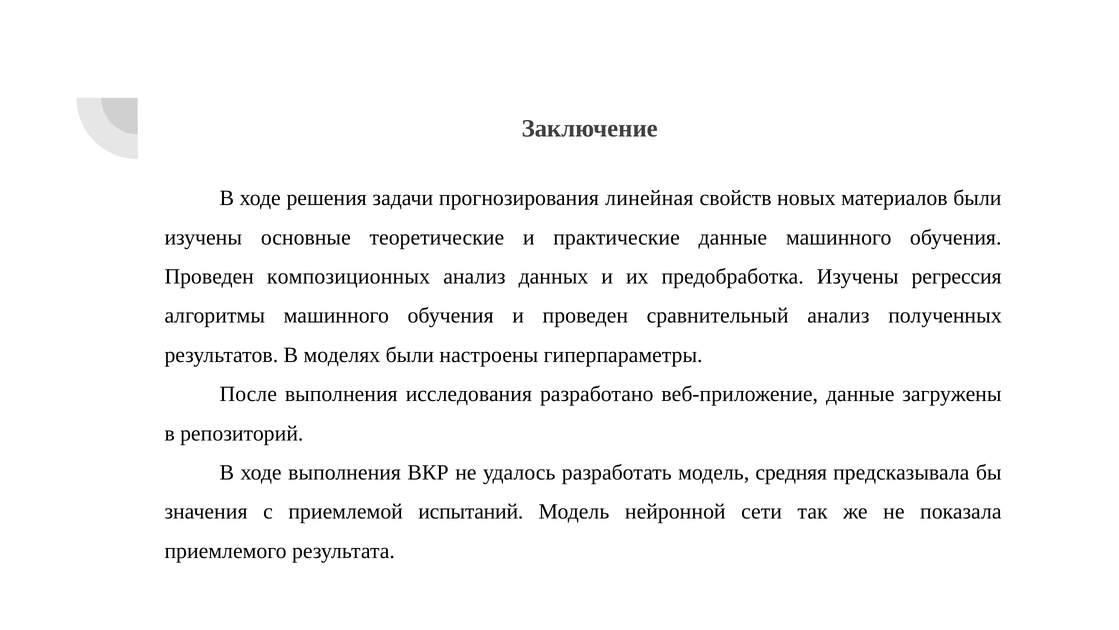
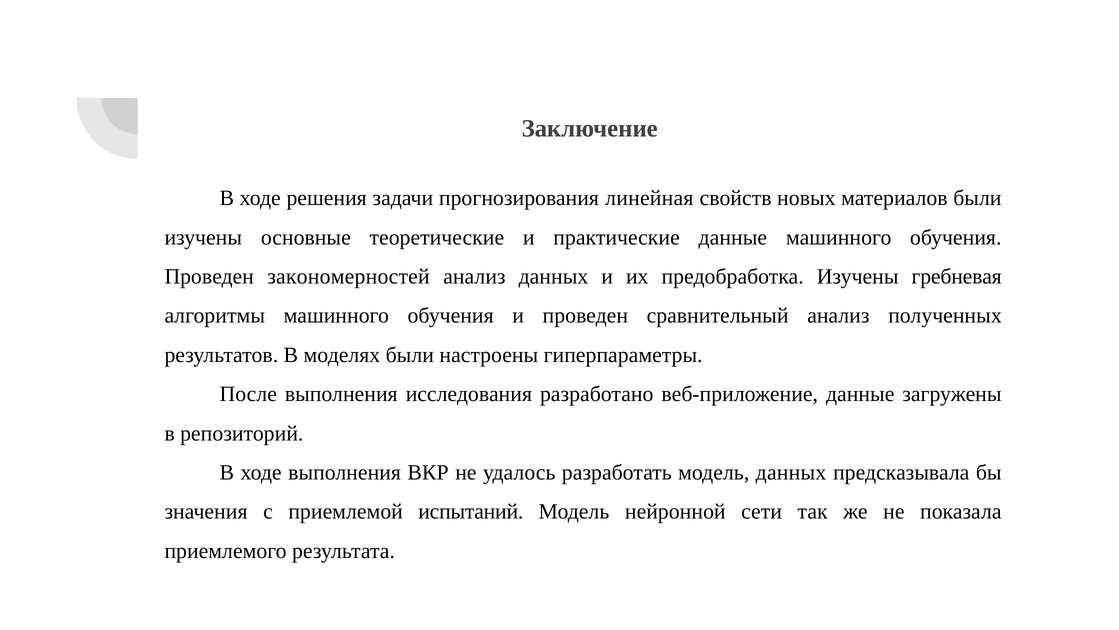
композиционных: композиционных -> закономерностей (348, 276)
регрессия: регрессия -> гребневая (957, 276)
модель средняя: средняя -> данных (791, 472)
